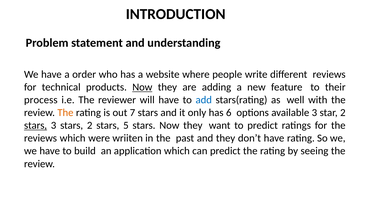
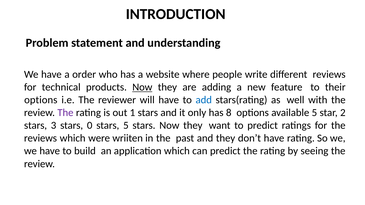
process: process -> options (41, 100)
The colour: orange -> purple (65, 113)
7: 7 -> 1 (133, 113)
6: 6 -> 8 (229, 113)
available 3: 3 -> 5 (314, 113)
stars underline: present -> none (36, 126)
stars 2: 2 -> 0 (90, 126)
